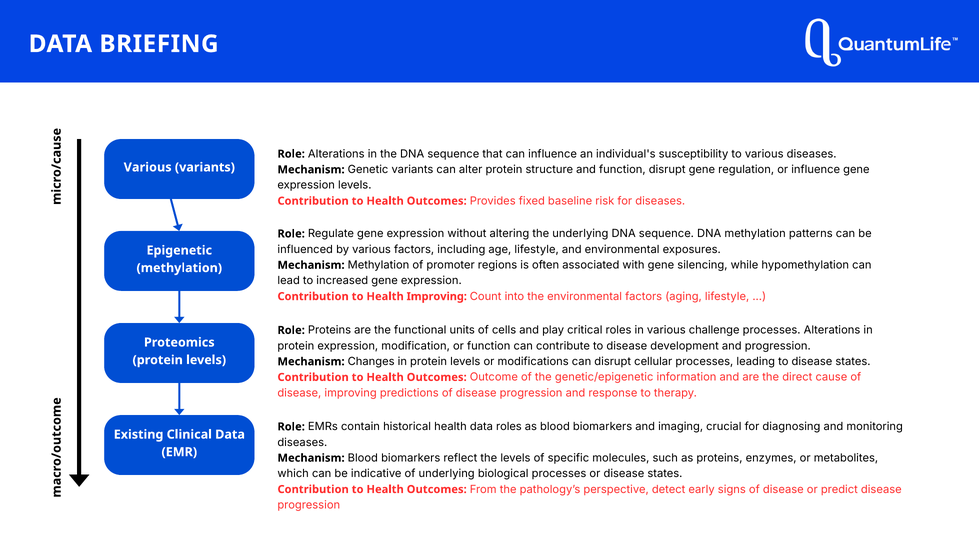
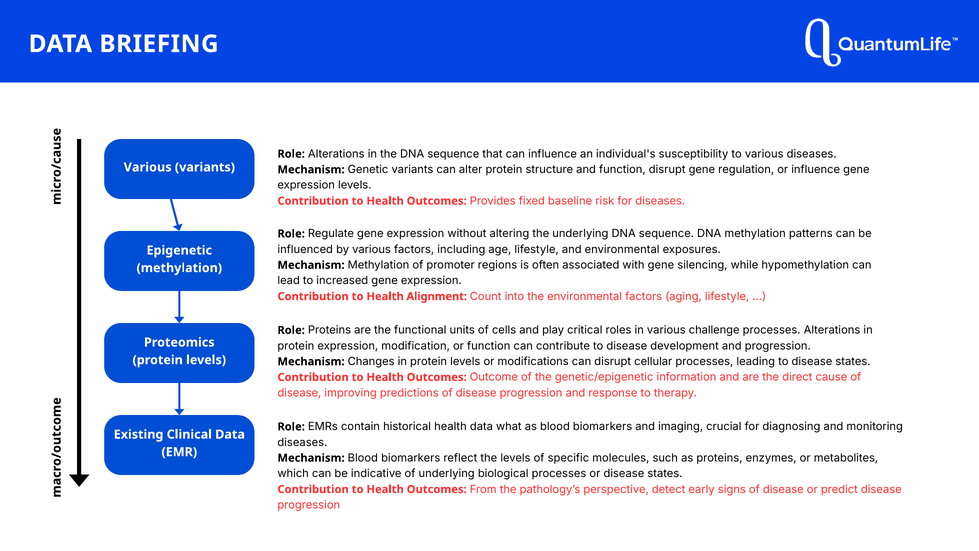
Health Improving: Improving -> Alignment (437, 296)
data roles: roles -> what (509, 426)
